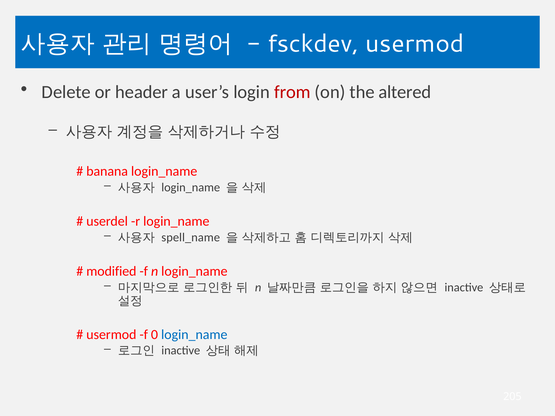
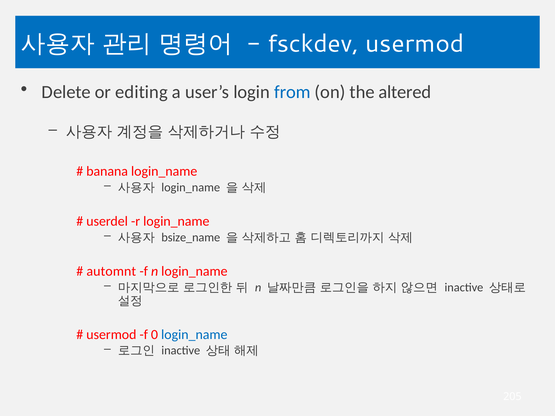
header: header -> editing (142, 92)
from colour: red -> blue (292, 92)
spell_name: spell_name -> bsize_name (191, 237)
modified: modified -> automnt (111, 271)
